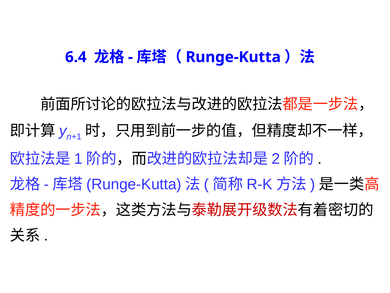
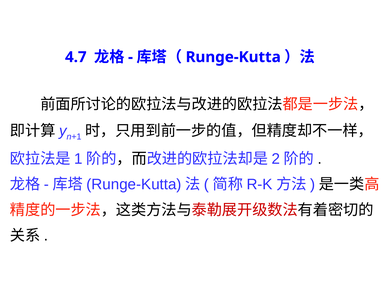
6.4: 6.4 -> 4.7 (76, 57)
